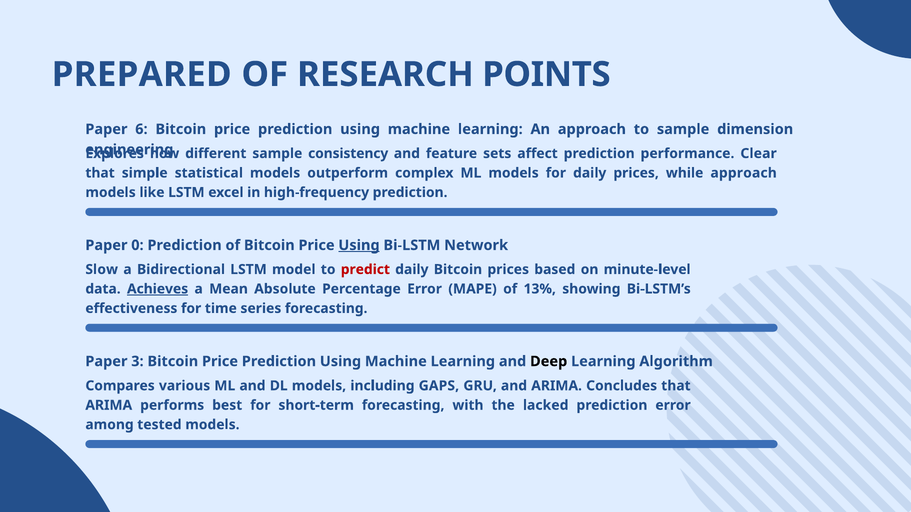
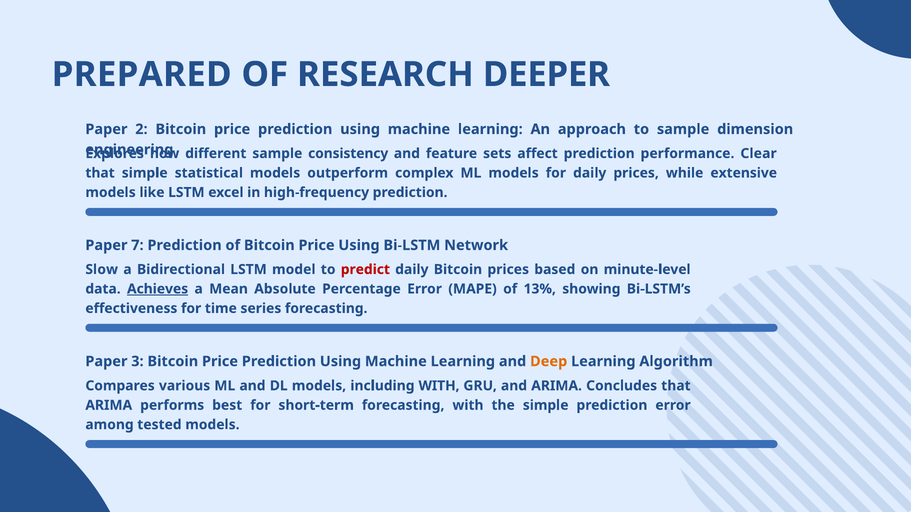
POINTS: POINTS -> DEEPER (546, 75)
6: 6 -> 2 (141, 129)
while approach: approach -> extensive (744, 173)
0: 0 -> 7 (137, 245)
Using underline: present -> none (359, 245)
Deep colour: black -> orange (549, 362)
including GAPS: GAPS -> WITH (439, 386)
the lacked: lacked -> simple (546, 406)
